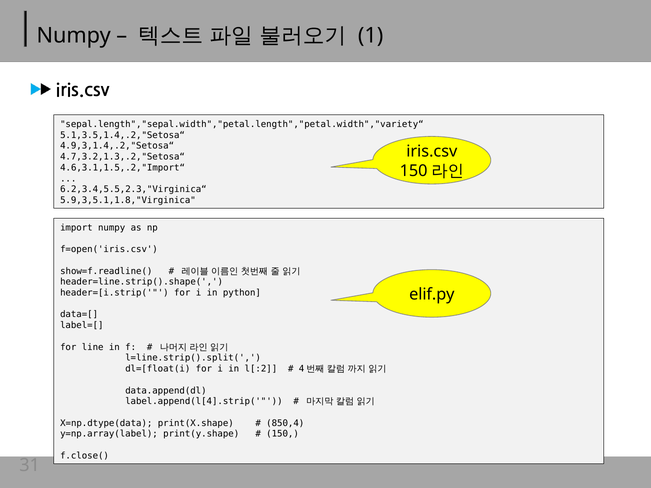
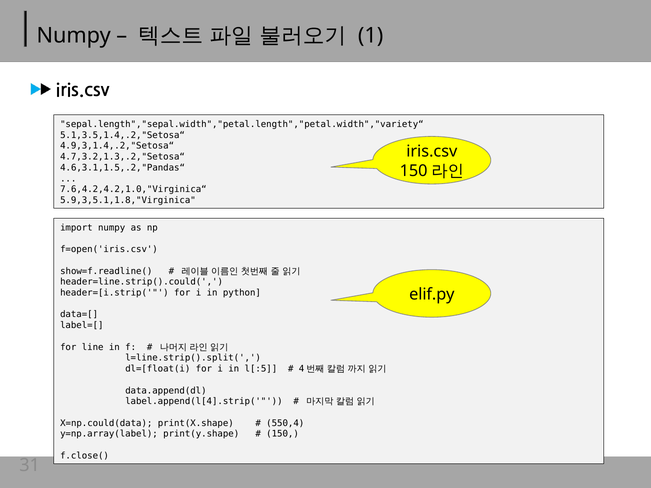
4.6,3.1,1.5,.2,"Import“: 4.6,3.1,1.5,.2,"Import“ -> 4.6,3.1,1.5,.2,"Pandas“ (123, 168)
6.2,3.4,5.5,2.3,"Virginica“: 6.2,3.4,5.5,2.3,"Virginica“ -> 7.6,4.2,4.2,1.0,"Virginica“ (133, 189)
header=line.strip().shape(: header=line.strip().shape( -> header=line.strip().could( (142, 282)
l[:2: l[:2 -> l[:5 (261, 369)
X=np.dtype(data: X=np.dtype(data -> X=np.could(data (106, 423)
850,4: 850,4 -> 550,4 (285, 423)
